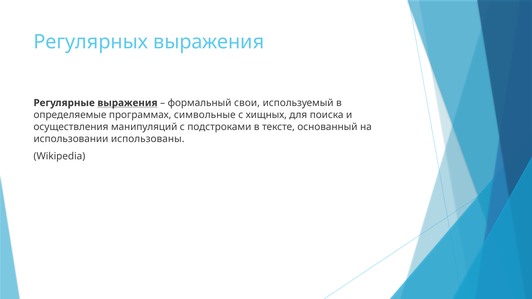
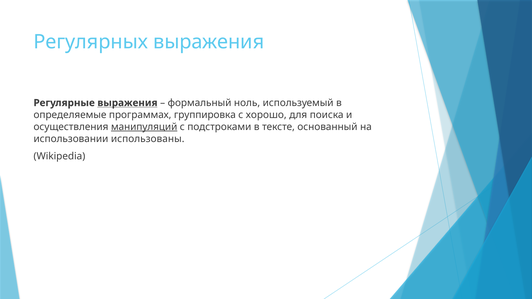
свои: свои -> ноль (247, 103)
символьные: символьные -> группировка (205, 115)
хищных: хищных -> хорошо (266, 115)
манипуляций underline: none -> present (144, 127)
